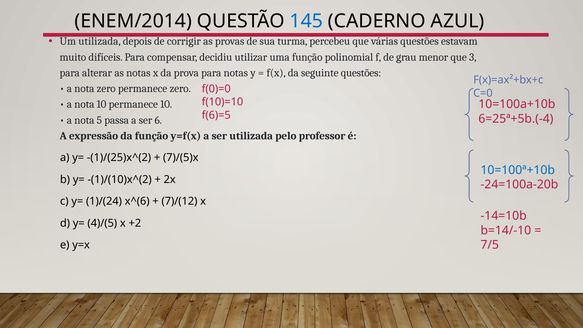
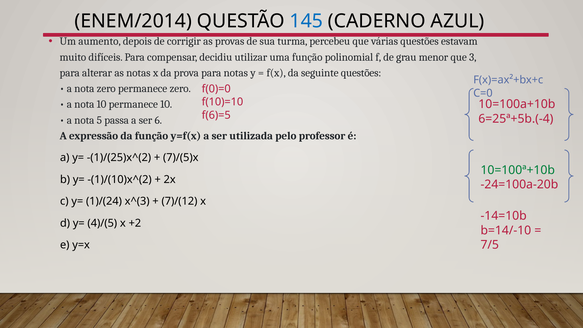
Um utilizada: utilizada -> aumento (100, 41)
10=100ª+10b colour: blue -> green (518, 170)
x^(6: x^(6 -> x^(3 (137, 201)
